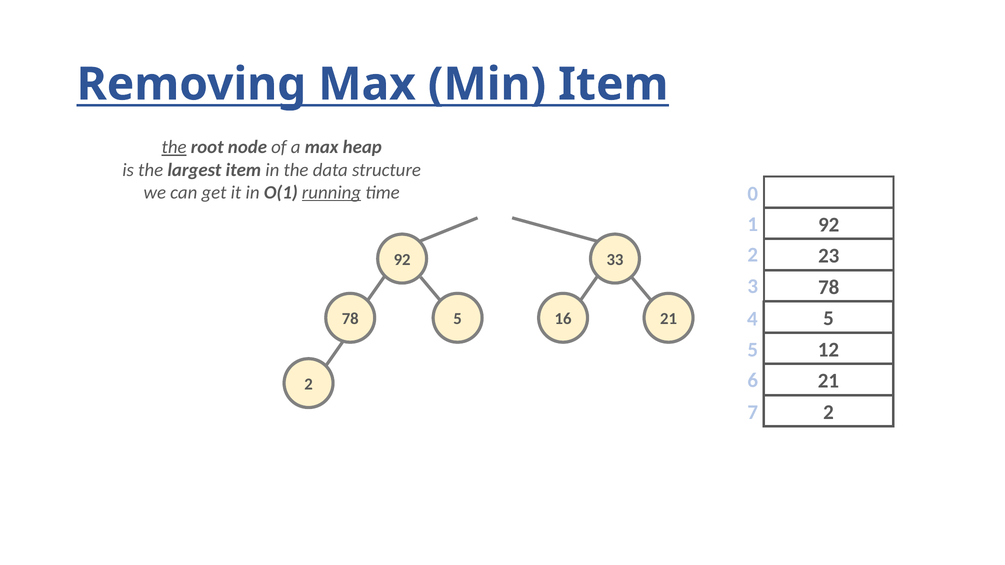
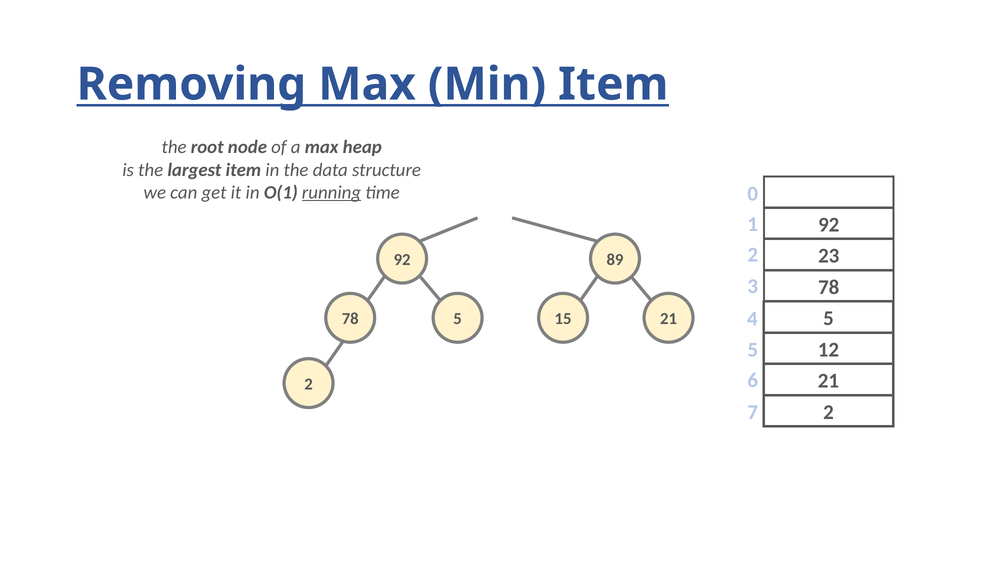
the underline: present -> none (174, 147)
33: 33 -> 89 (615, 260)
16: 16 -> 15 (563, 319)
